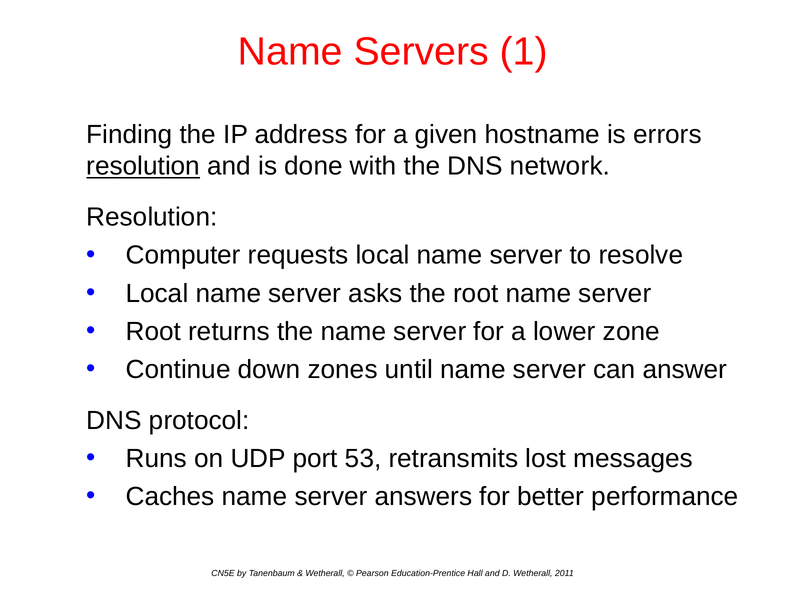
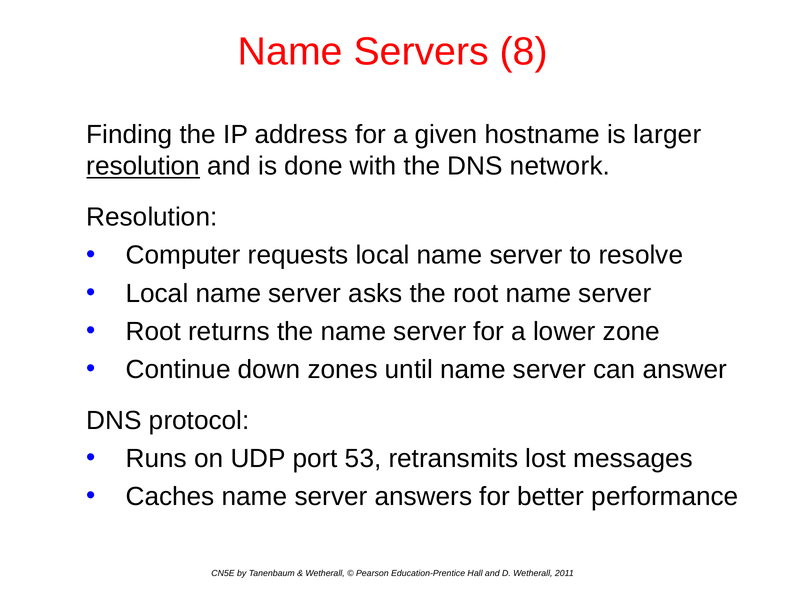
1: 1 -> 8 (524, 52)
errors: errors -> larger (667, 135)
